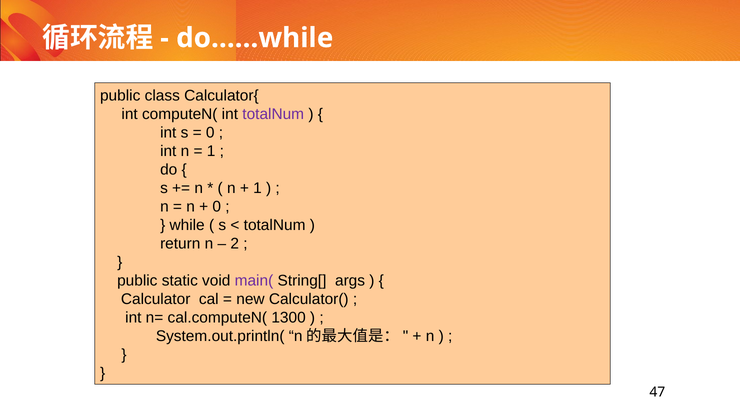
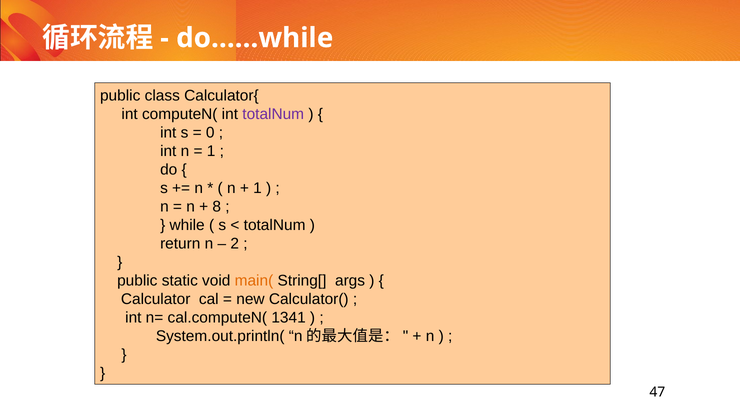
0: 0 -> 8 (217, 207)
main( colour: purple -> orange (254, 281)
1300: 1300 -> 1341 (289, 318)
